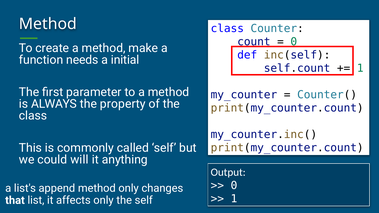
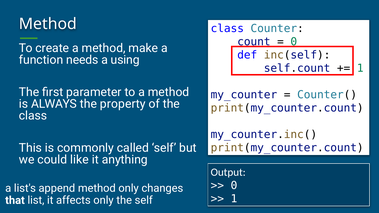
initial: initial -> using (125, 60)
will: will -> like (79, 160)
